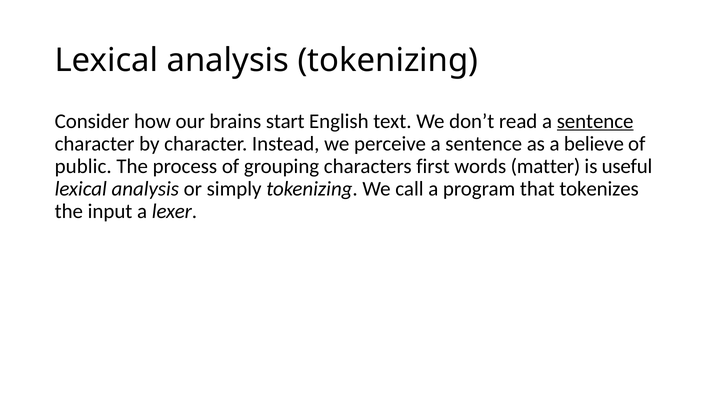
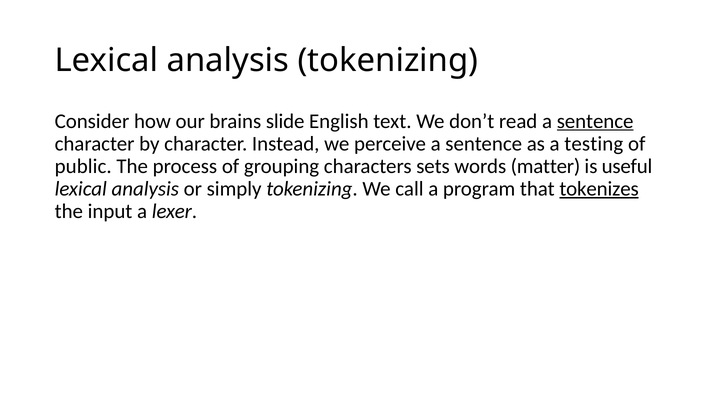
start: start -> slide (285, 121)
believe: believe -> testing (594, 144)
first: first -> sets (433, 166)
tokenizes underline: none -> present (599, 189)
